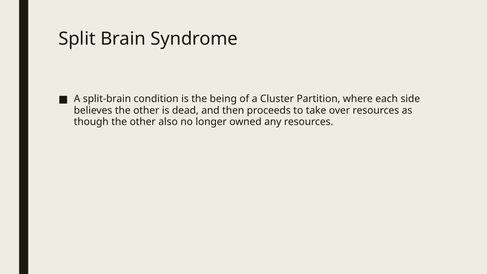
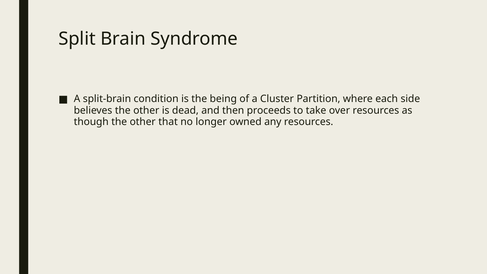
also: also -> that (168, 122)
